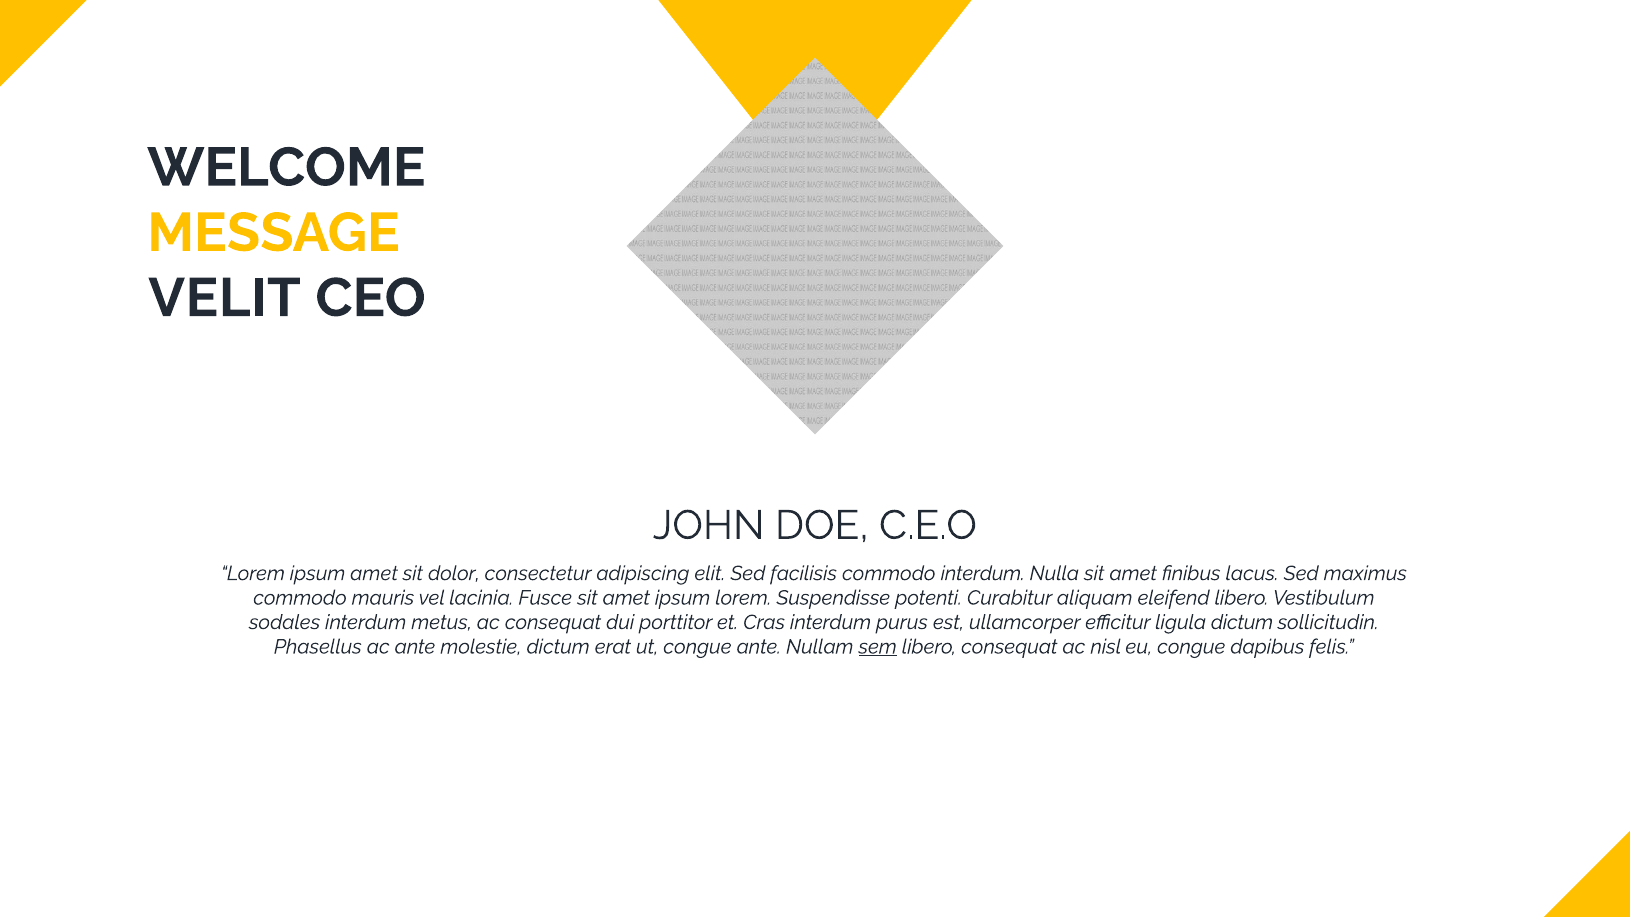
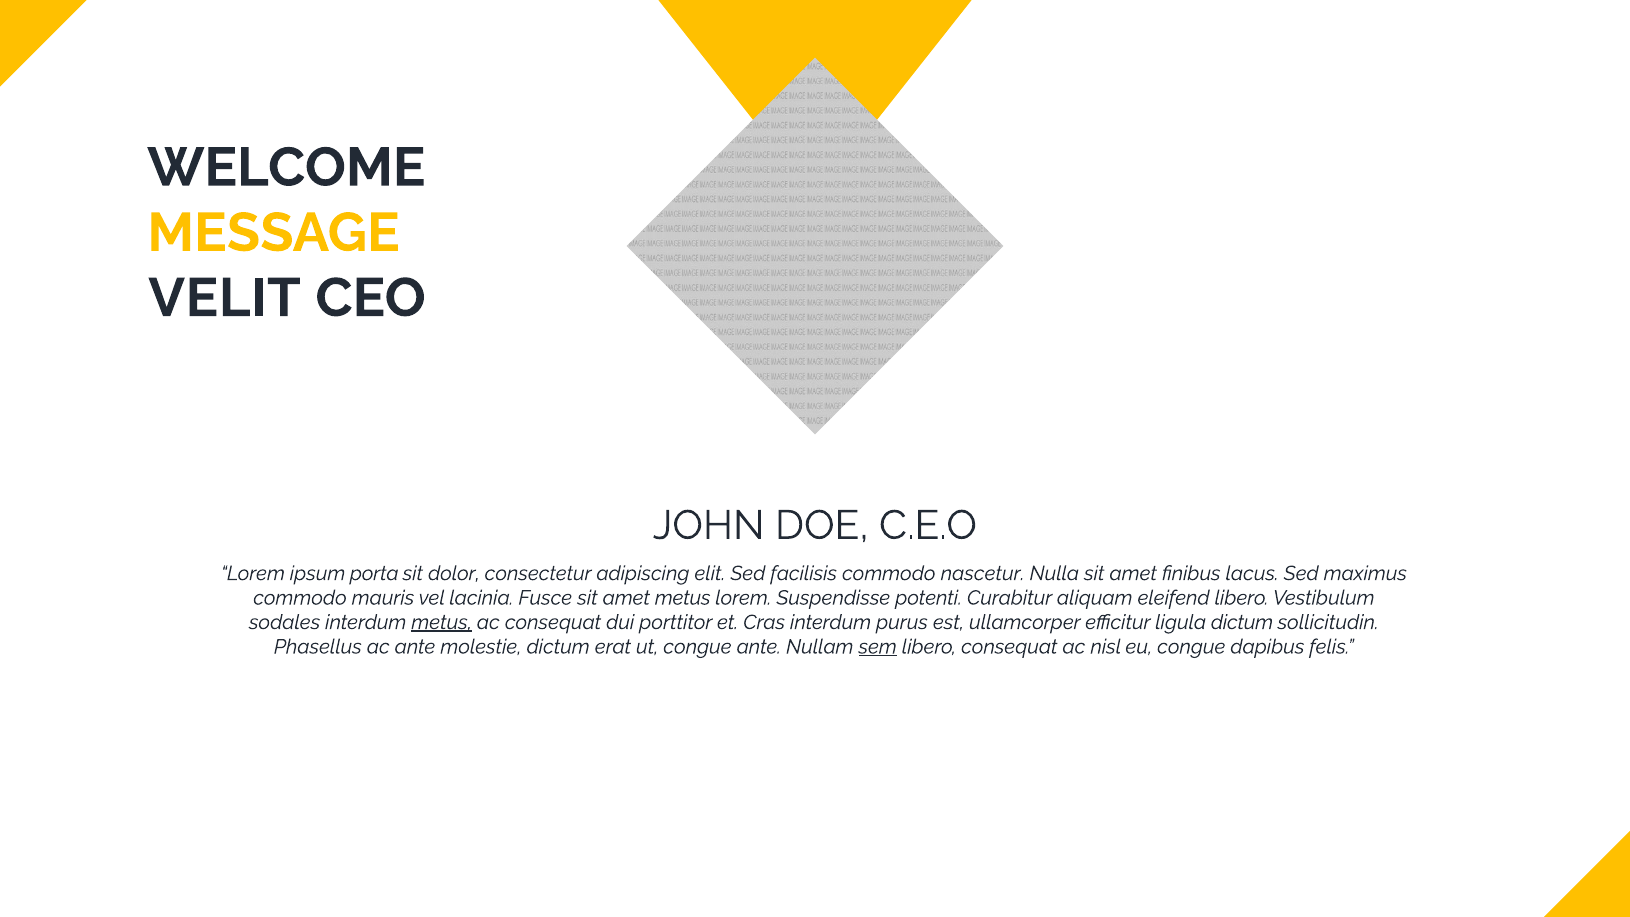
ipsum amet: amet -> porta (374, 573)
commodo interdum: interdum -> nascetur (983, 573)
amet ipsum: ipsum -> metus (683, 598)
metus underline: none -> present (442, 622)
